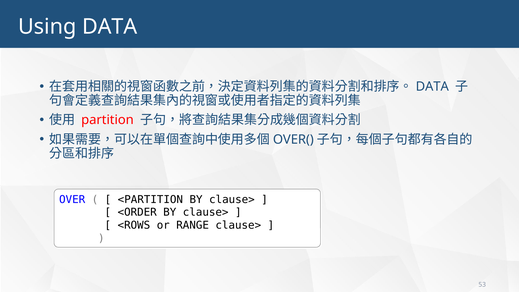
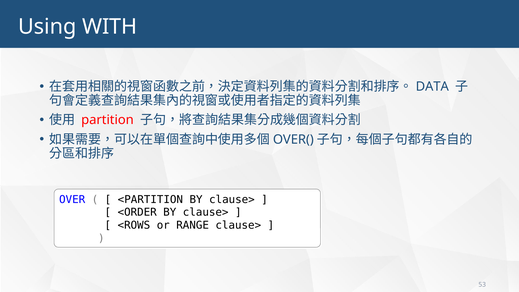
Using DATA: DATA -> WITH (110, 27)
